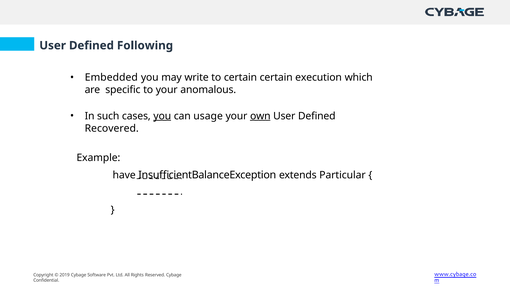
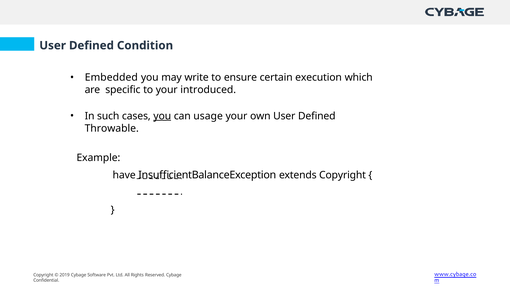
Following: Following -> Condition (145, 46)
to certain: certain -> ensure (240, 78)
anomalous: anomalous -> introduced (208, 90)
own underline: present -> none (260, 116)
Recovered: Recovered -> Throwable (112, 128)
extends Particular: Particular -> Copyright (343, 175)
